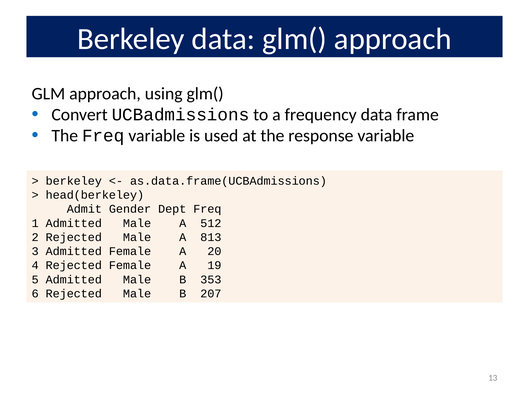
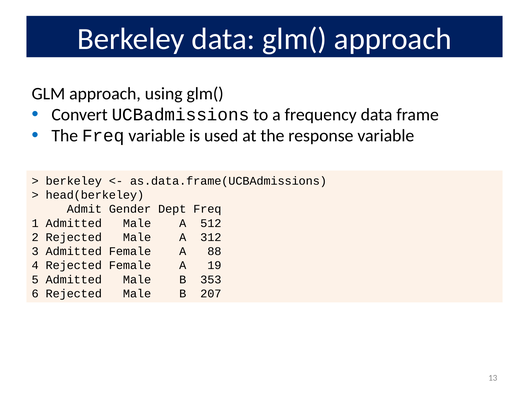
813: 813 -> 312 (211, 238)
20: 20 -> 88 (214, 252)
